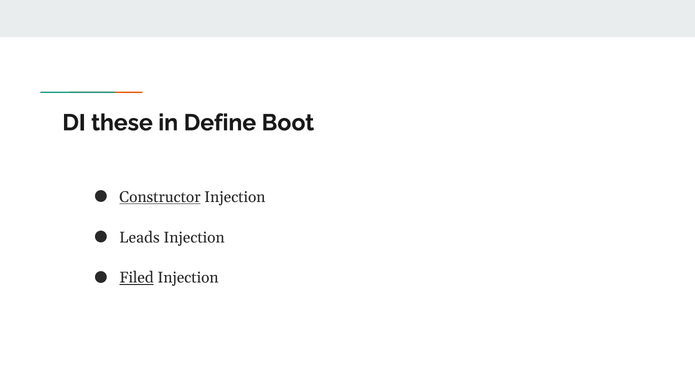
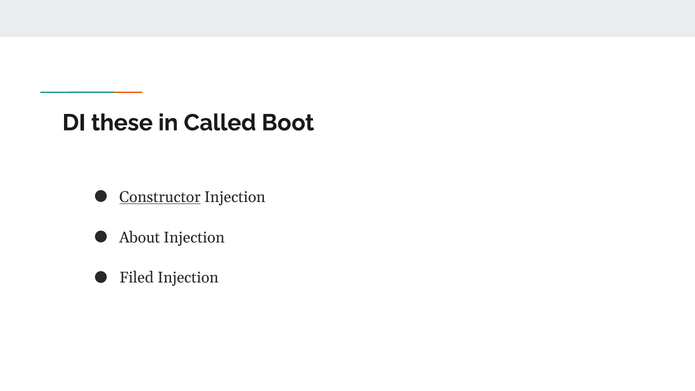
Define: Define -> Called (220, 123)
Leads: Leads -> About (140, 237)
Filed underline: present -> none (136, 278)
